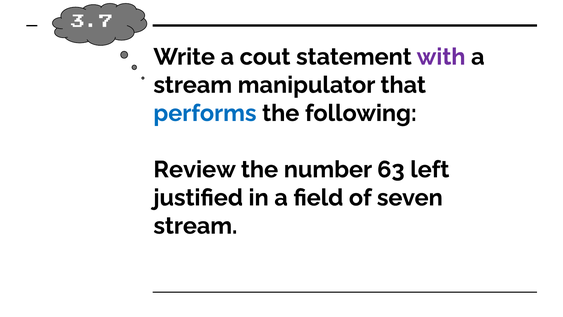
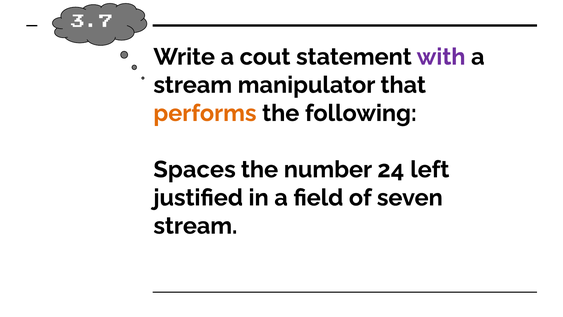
performs colour: blue -> orange (205, 113)
Review: Review -> Spaces (195, 169)
63: 63 -> 24 (391, 169)
